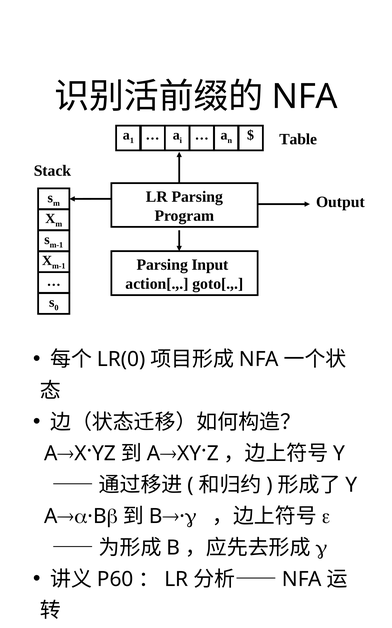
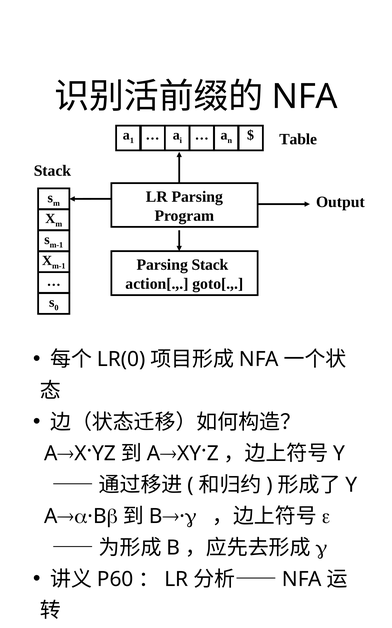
Parsing Input: Input -> Stack (210, 264)
